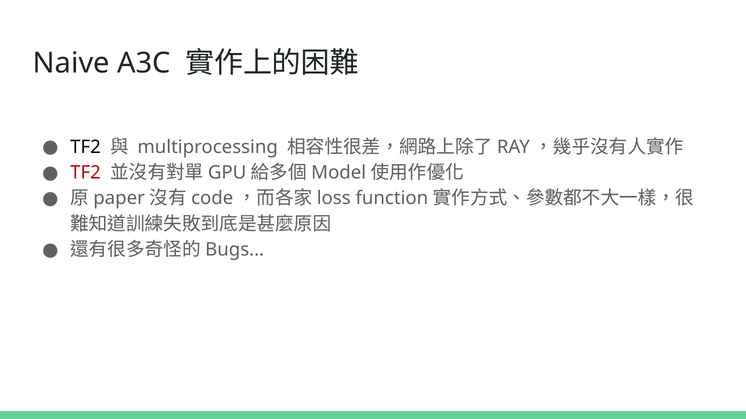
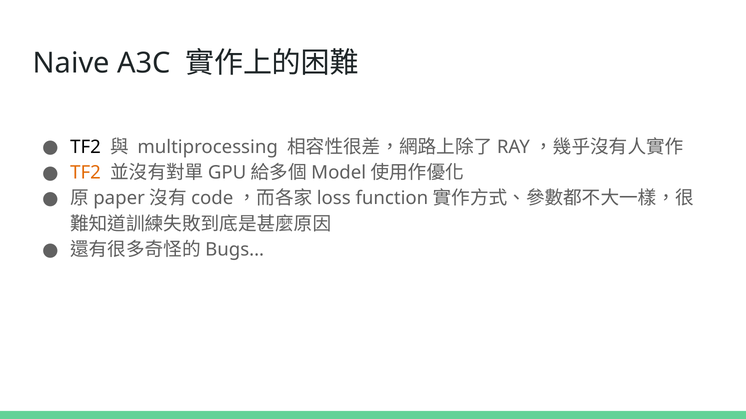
TF2 colour: red -> orange (86, 173)
